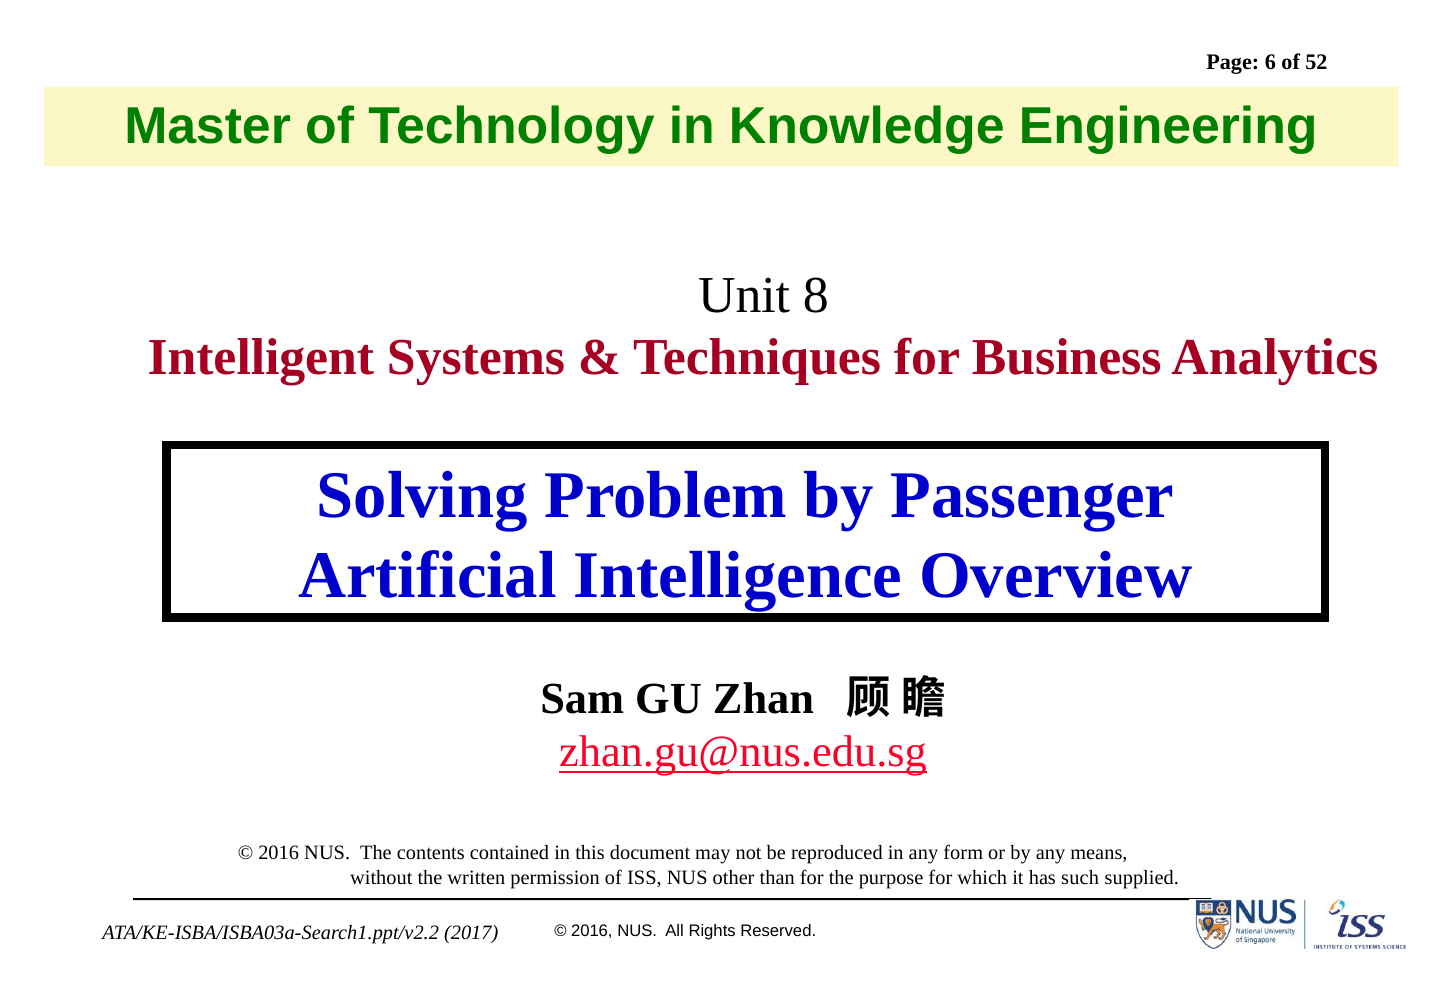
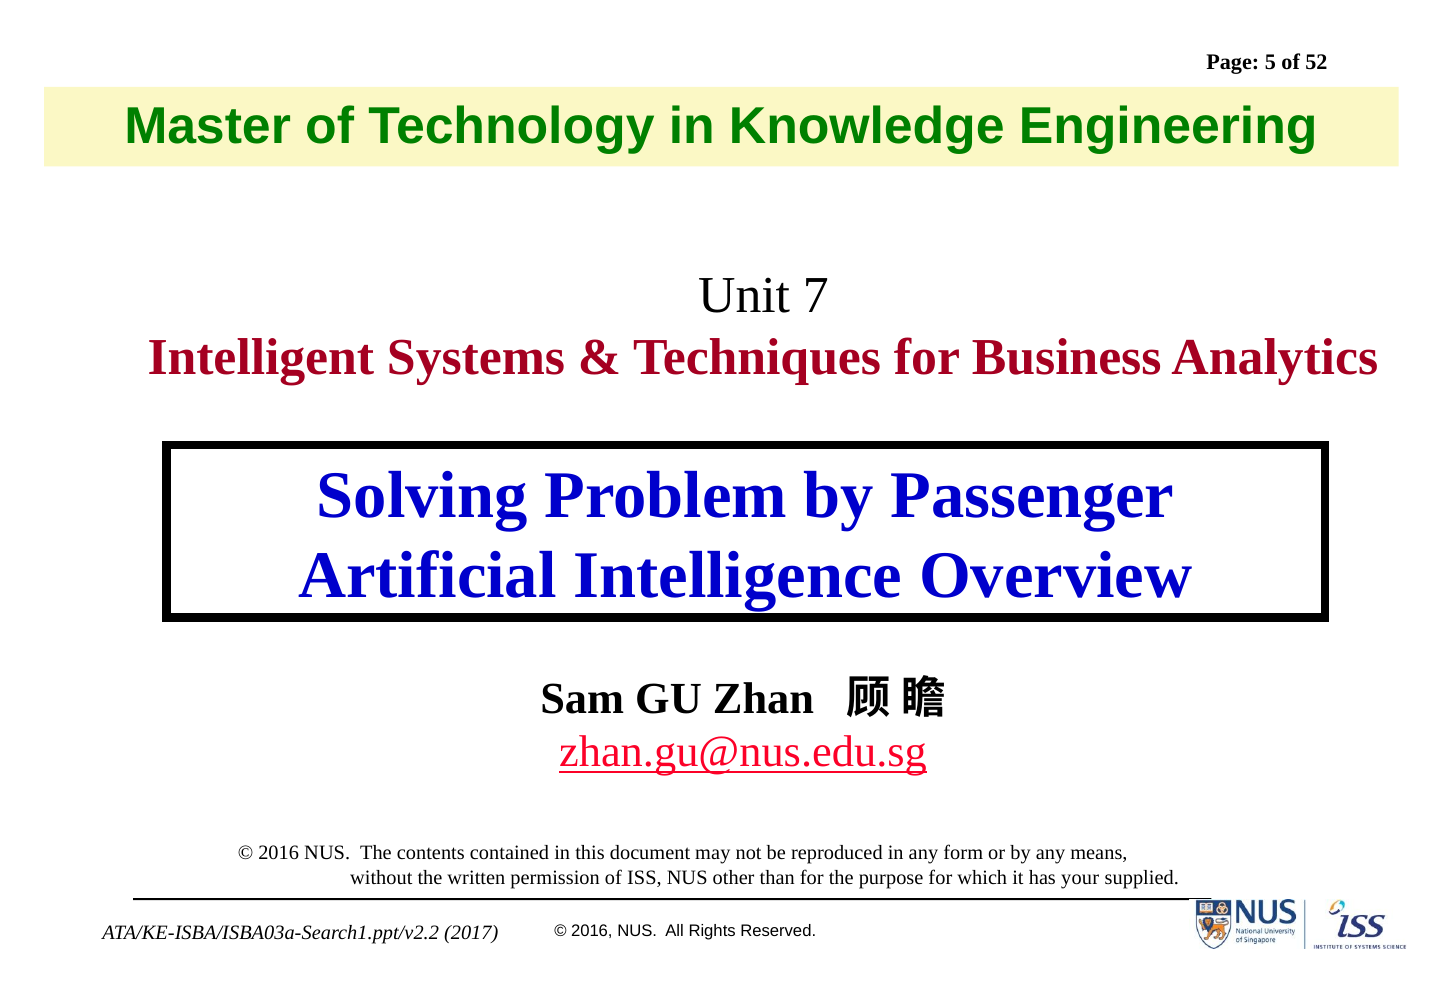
6: 6 -> 5 (1270, 62)
8: 8 -> 7 (816, 295)
such: such -> your (1080, 877)
